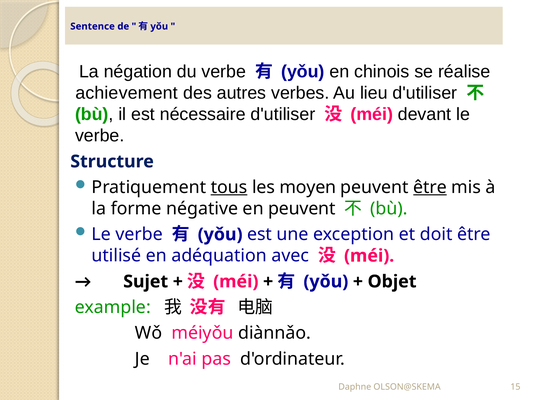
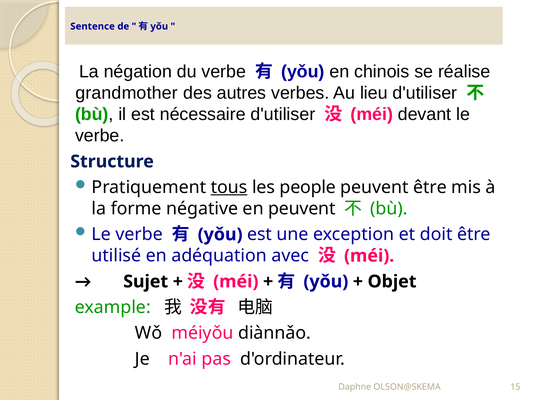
achievement: achievement -> grandmother (127, 93)
moyen: moyen -> people (308, 187)
être underline: present -> none (430, 187)
